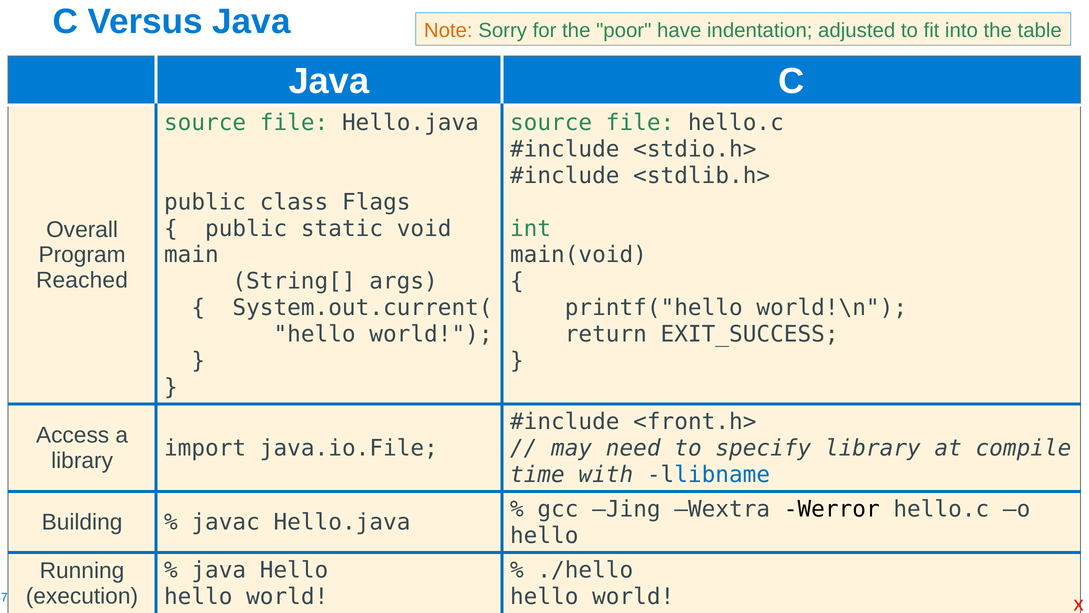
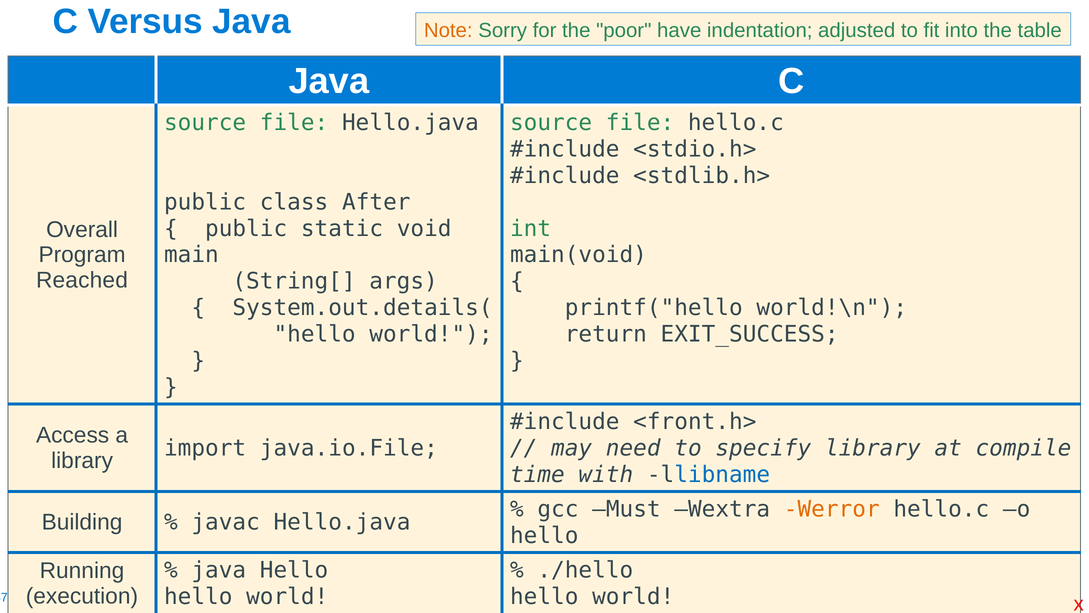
Flags: Flags -> After (376, 202)
System.out.current(: System.out.current( -> System.out.details( (363, 308)
Jing: Jing -> Must (626, 509)
Werror colour: black -> orange (832, 509)
